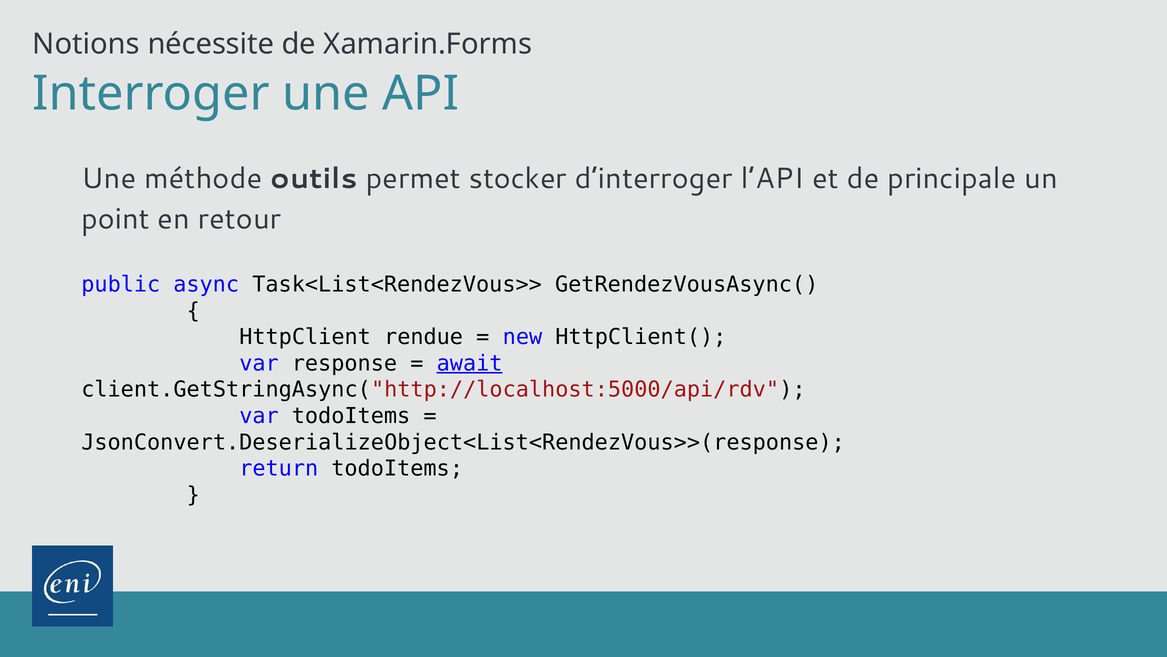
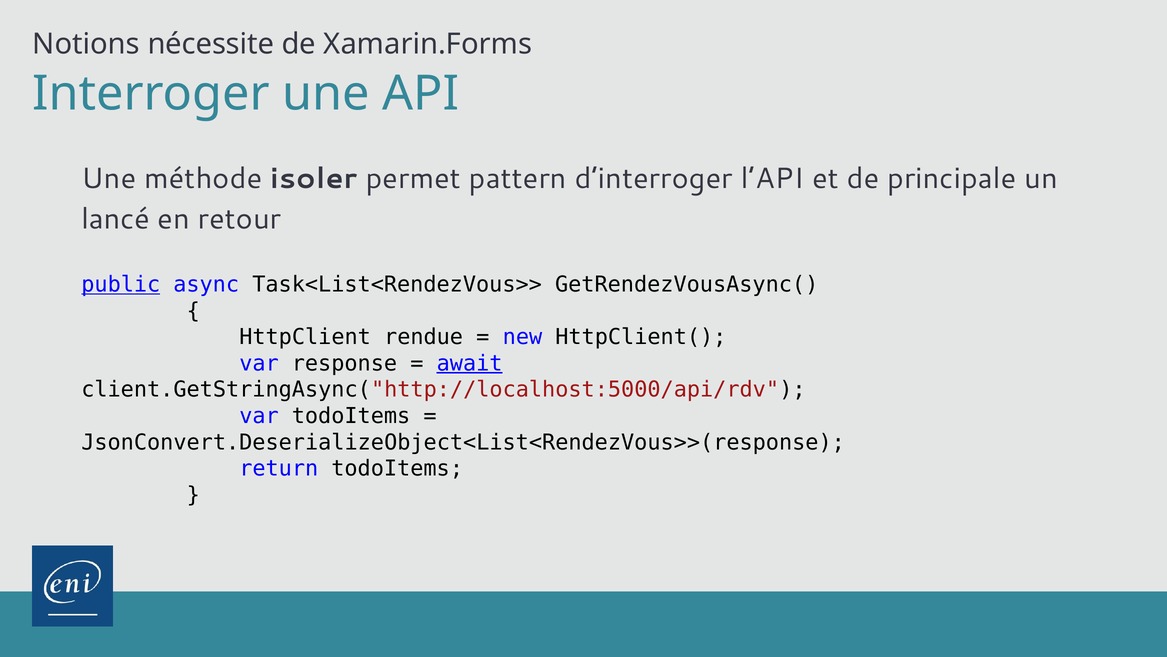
outils: outils -> isoler (314, 179)
stocker: stocker -> pattern (518, 179)
point: point -> lancé (116, 219)
public underline: none -> present (121, 284)
